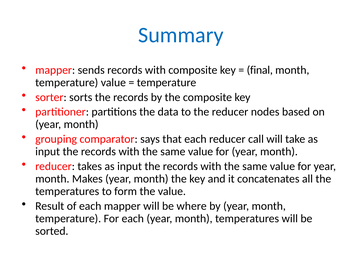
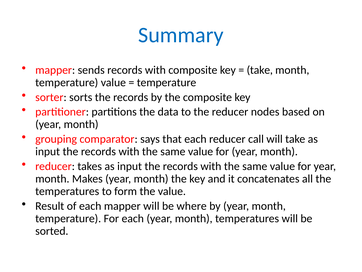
final: final -> take (260, 70)
